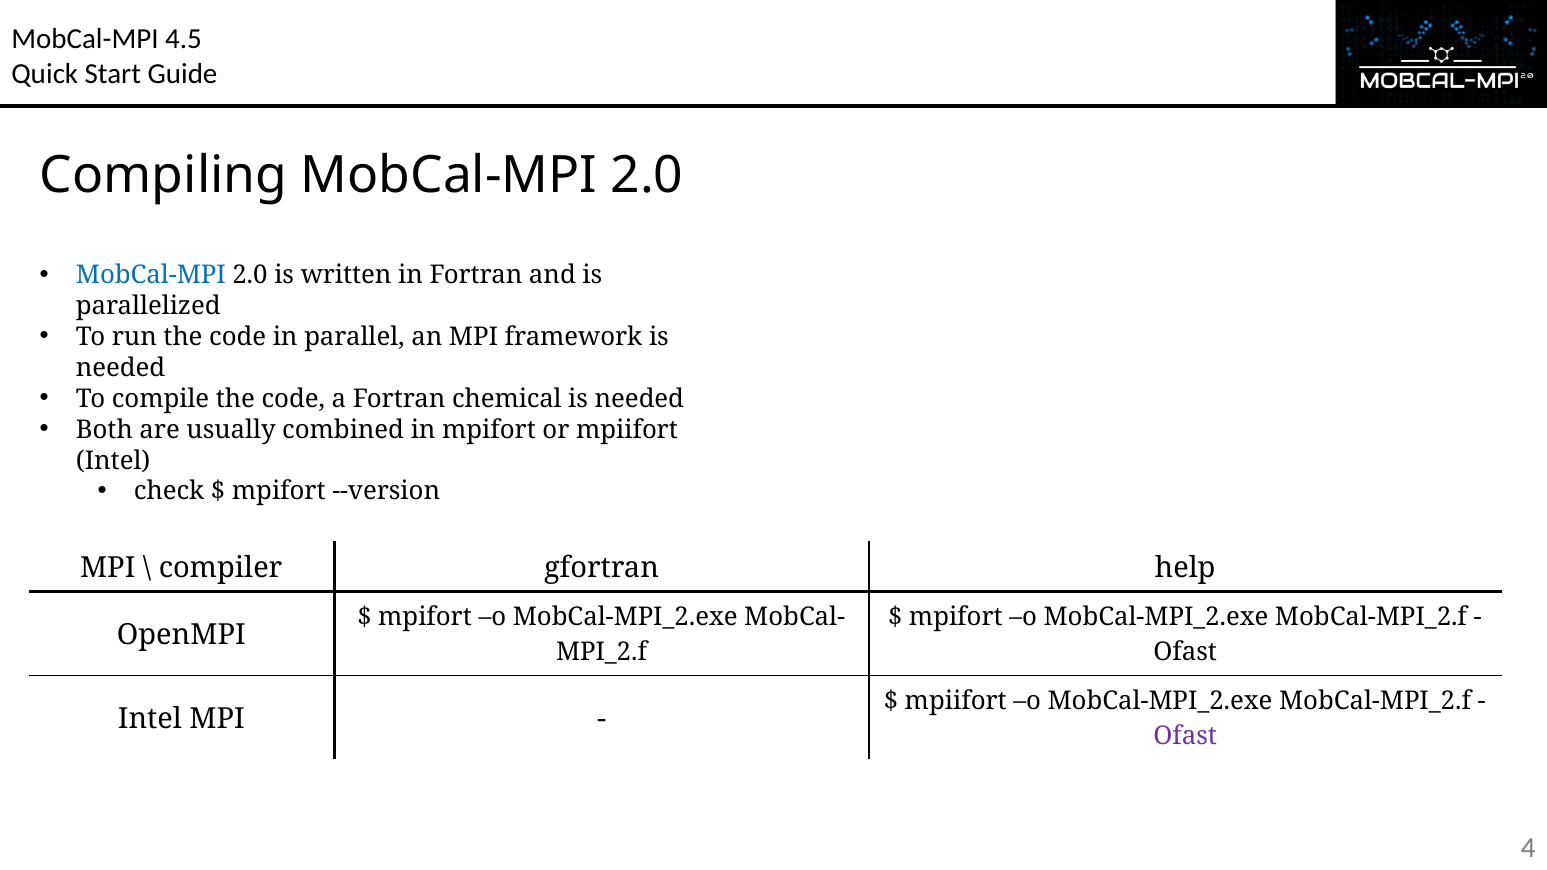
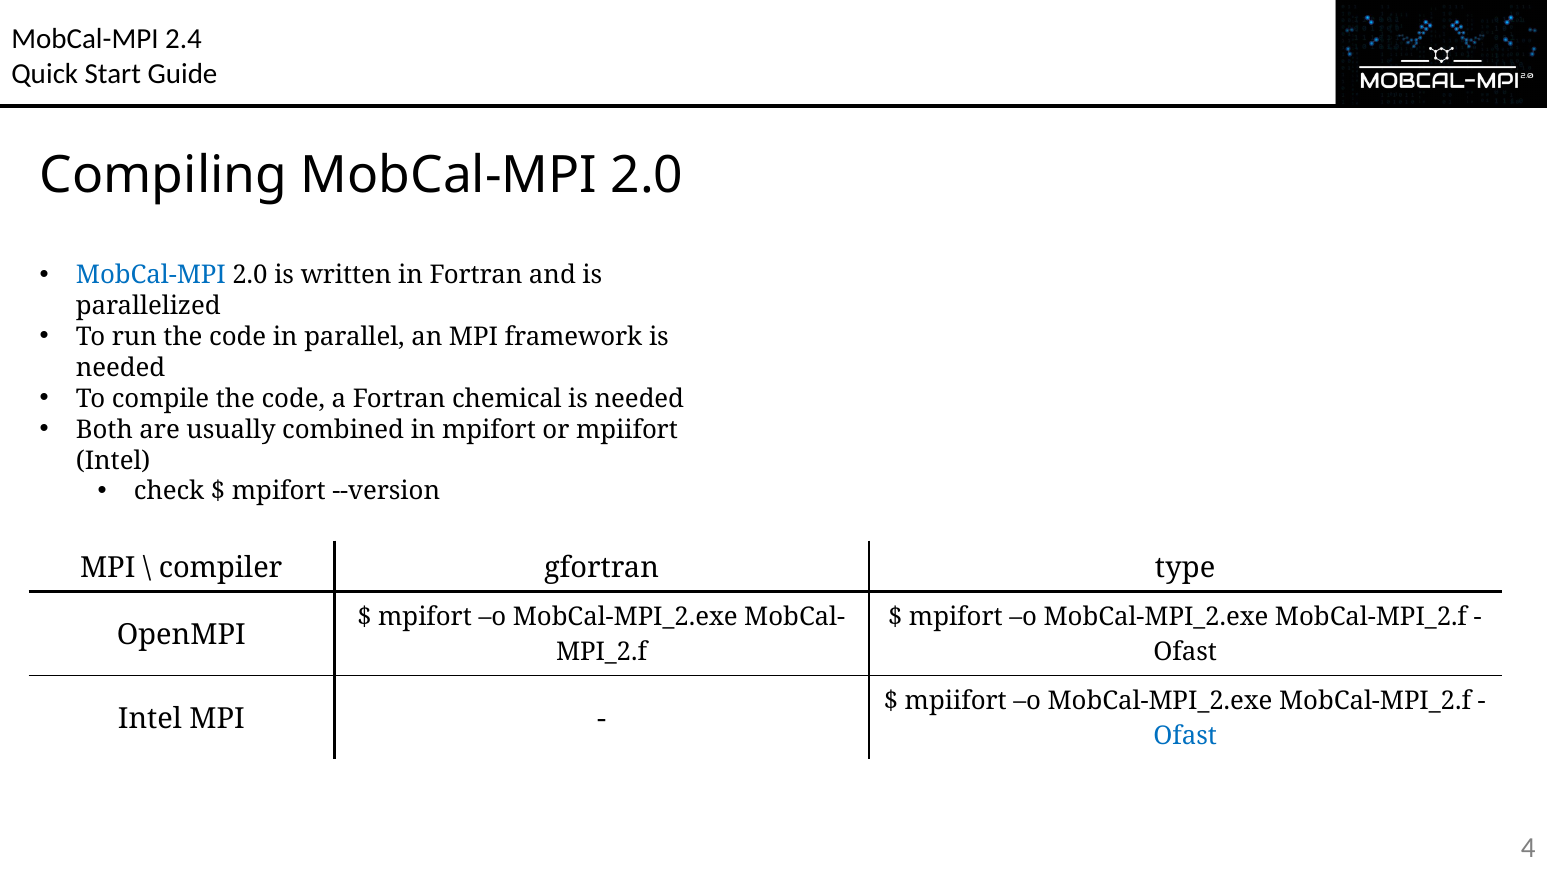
4.5: 4.5 -> 2.4 (183, 39)
help: help -> type (1185, 568)
Ofast colour: purple -> blue (1185, 736)
